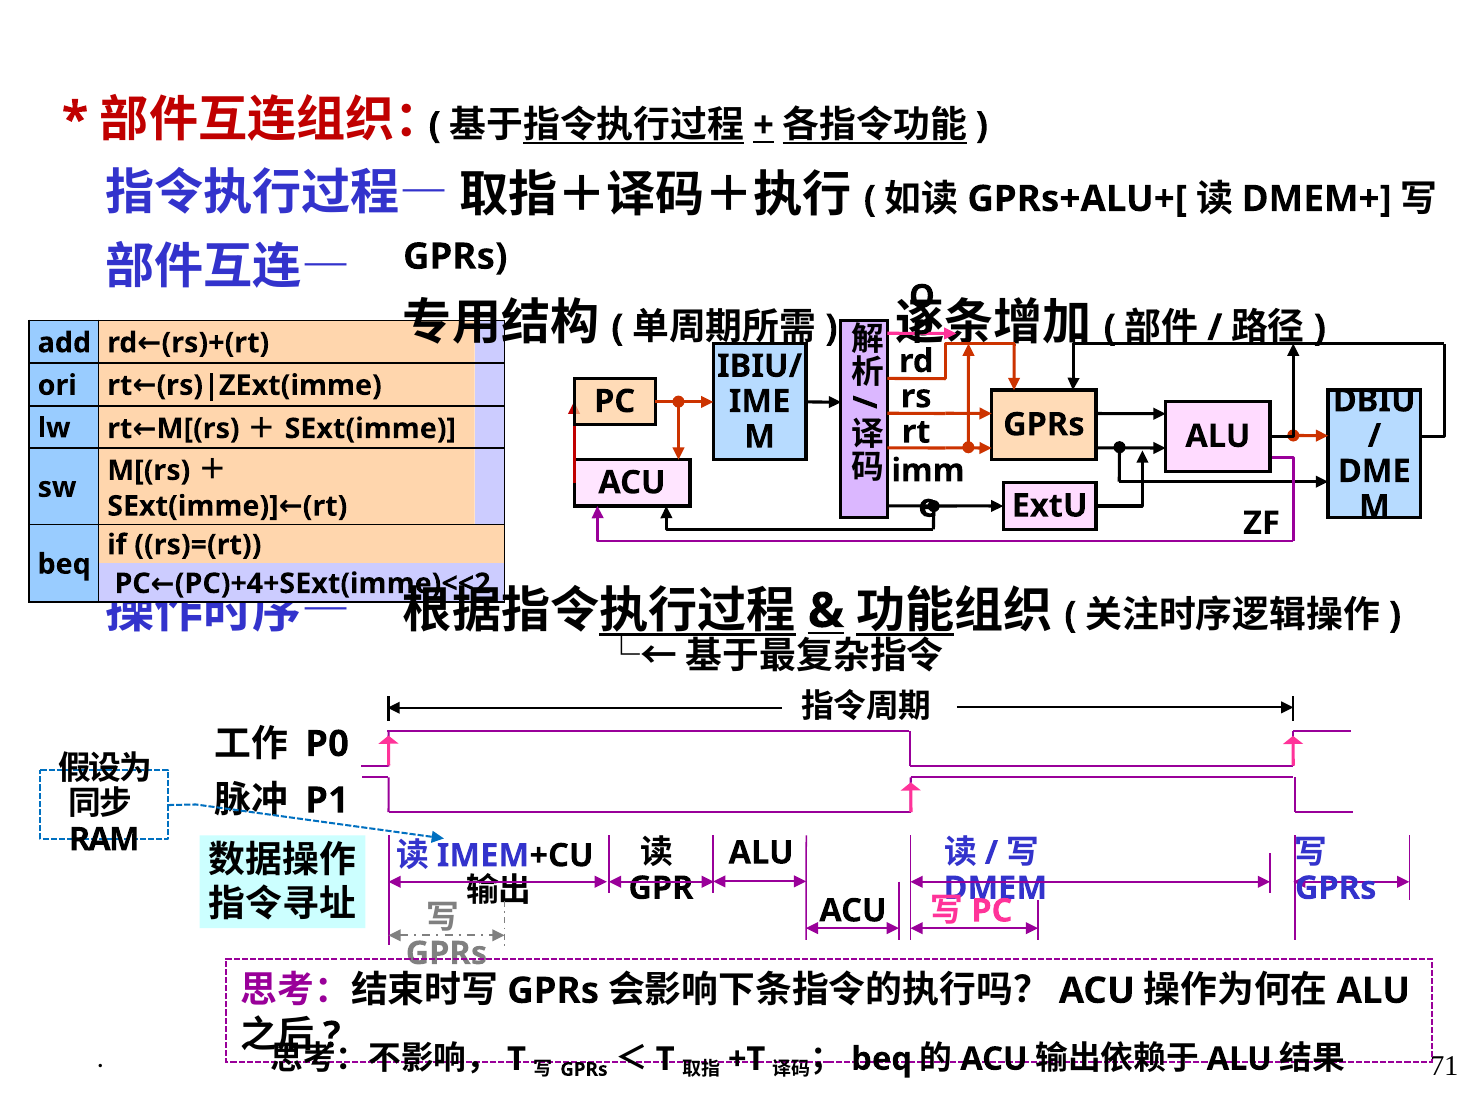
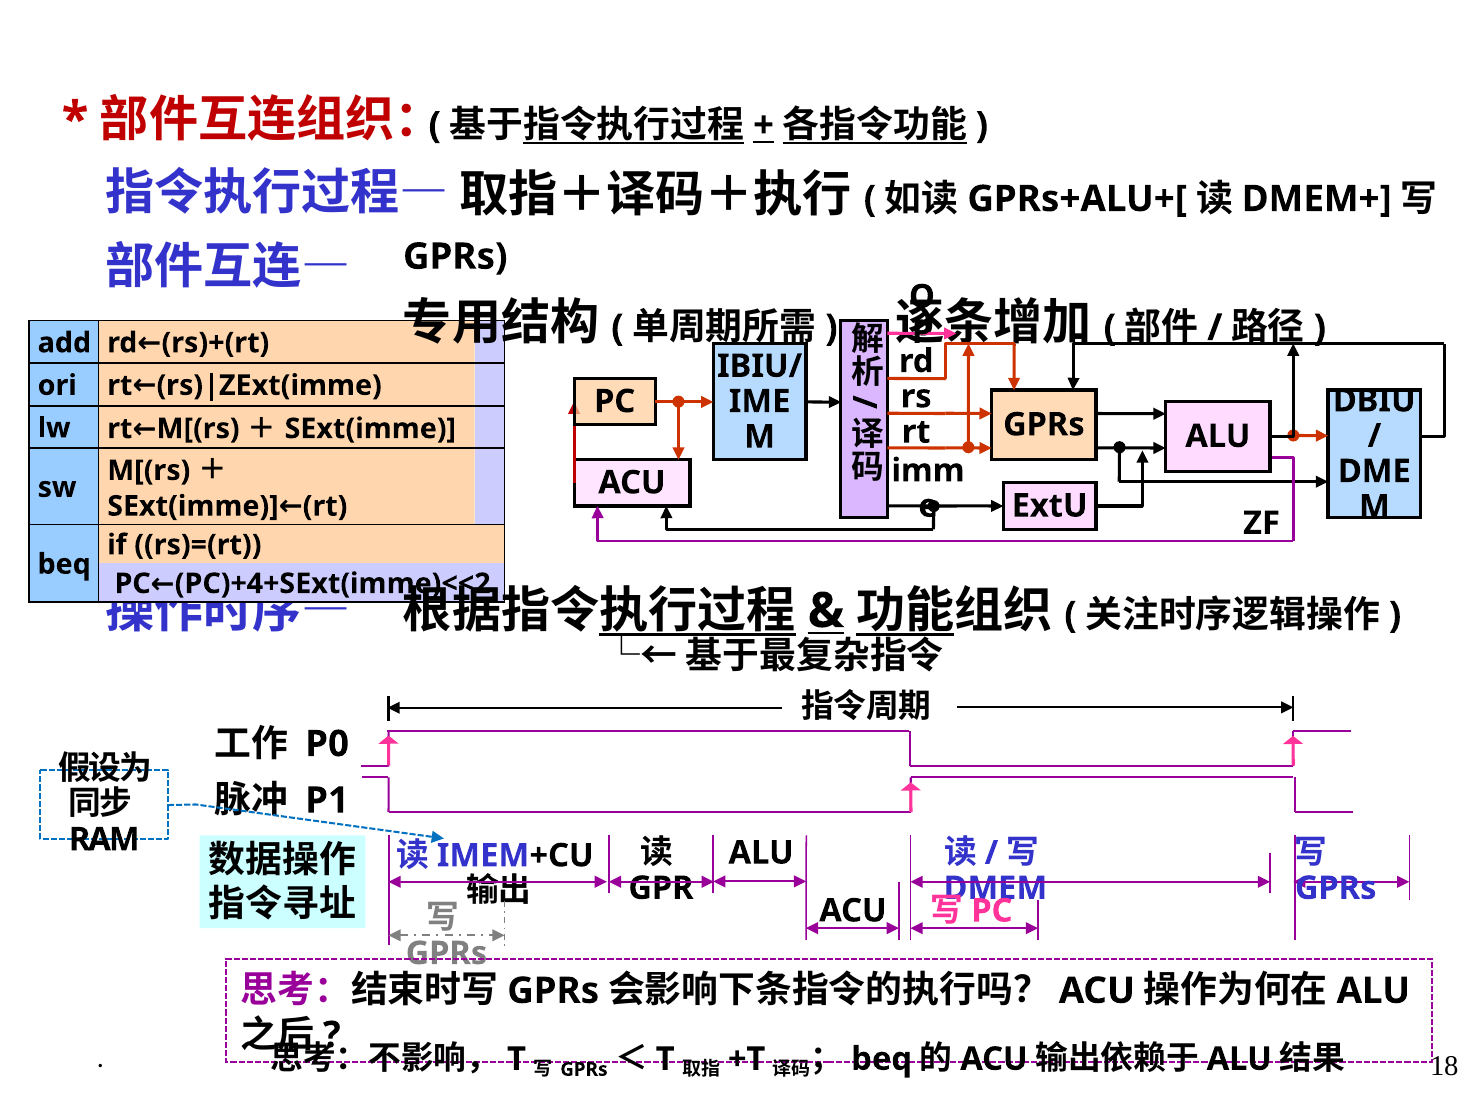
71: 71 -> 18 (1444, 1066)
